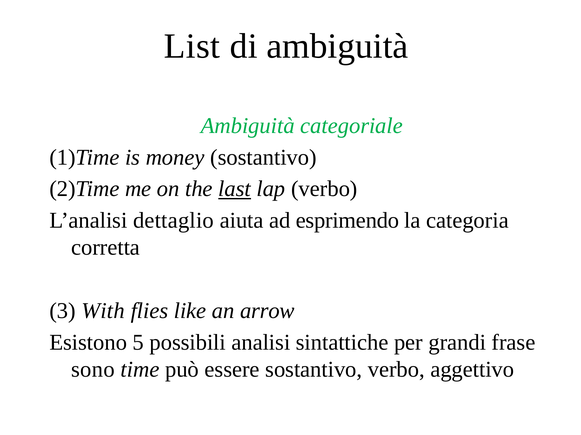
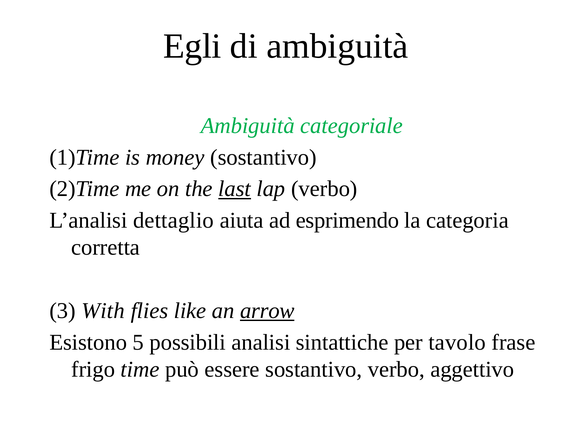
List: List -> Egli (192, 46)
arrow underline: none -> present (267, 311)
grandi: grandi -> tavolo (457, 343)
sono: sono -> frigo (93, 370)
